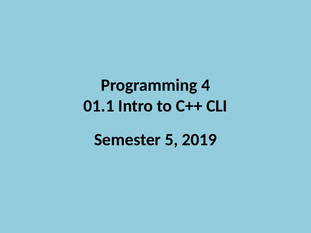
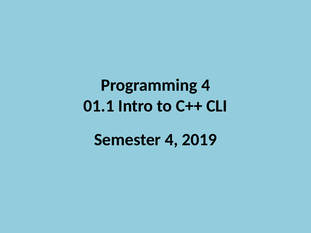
Semester 5: 5 -> 4 (171, 140)
